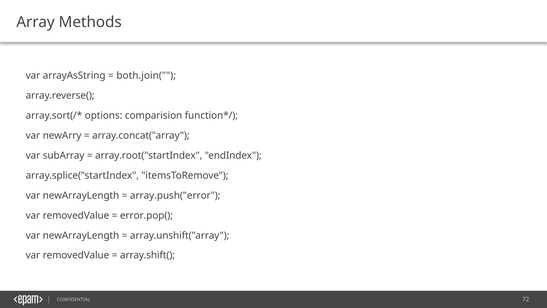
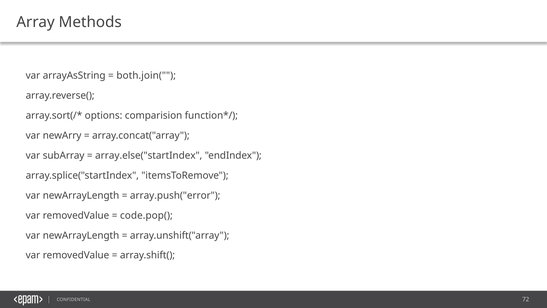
array.root("startIndex: array.root("startIndex -> array.else("startIndex (149, 155)
error.pop(: error.pop( -> code.pop( (146, 215)
